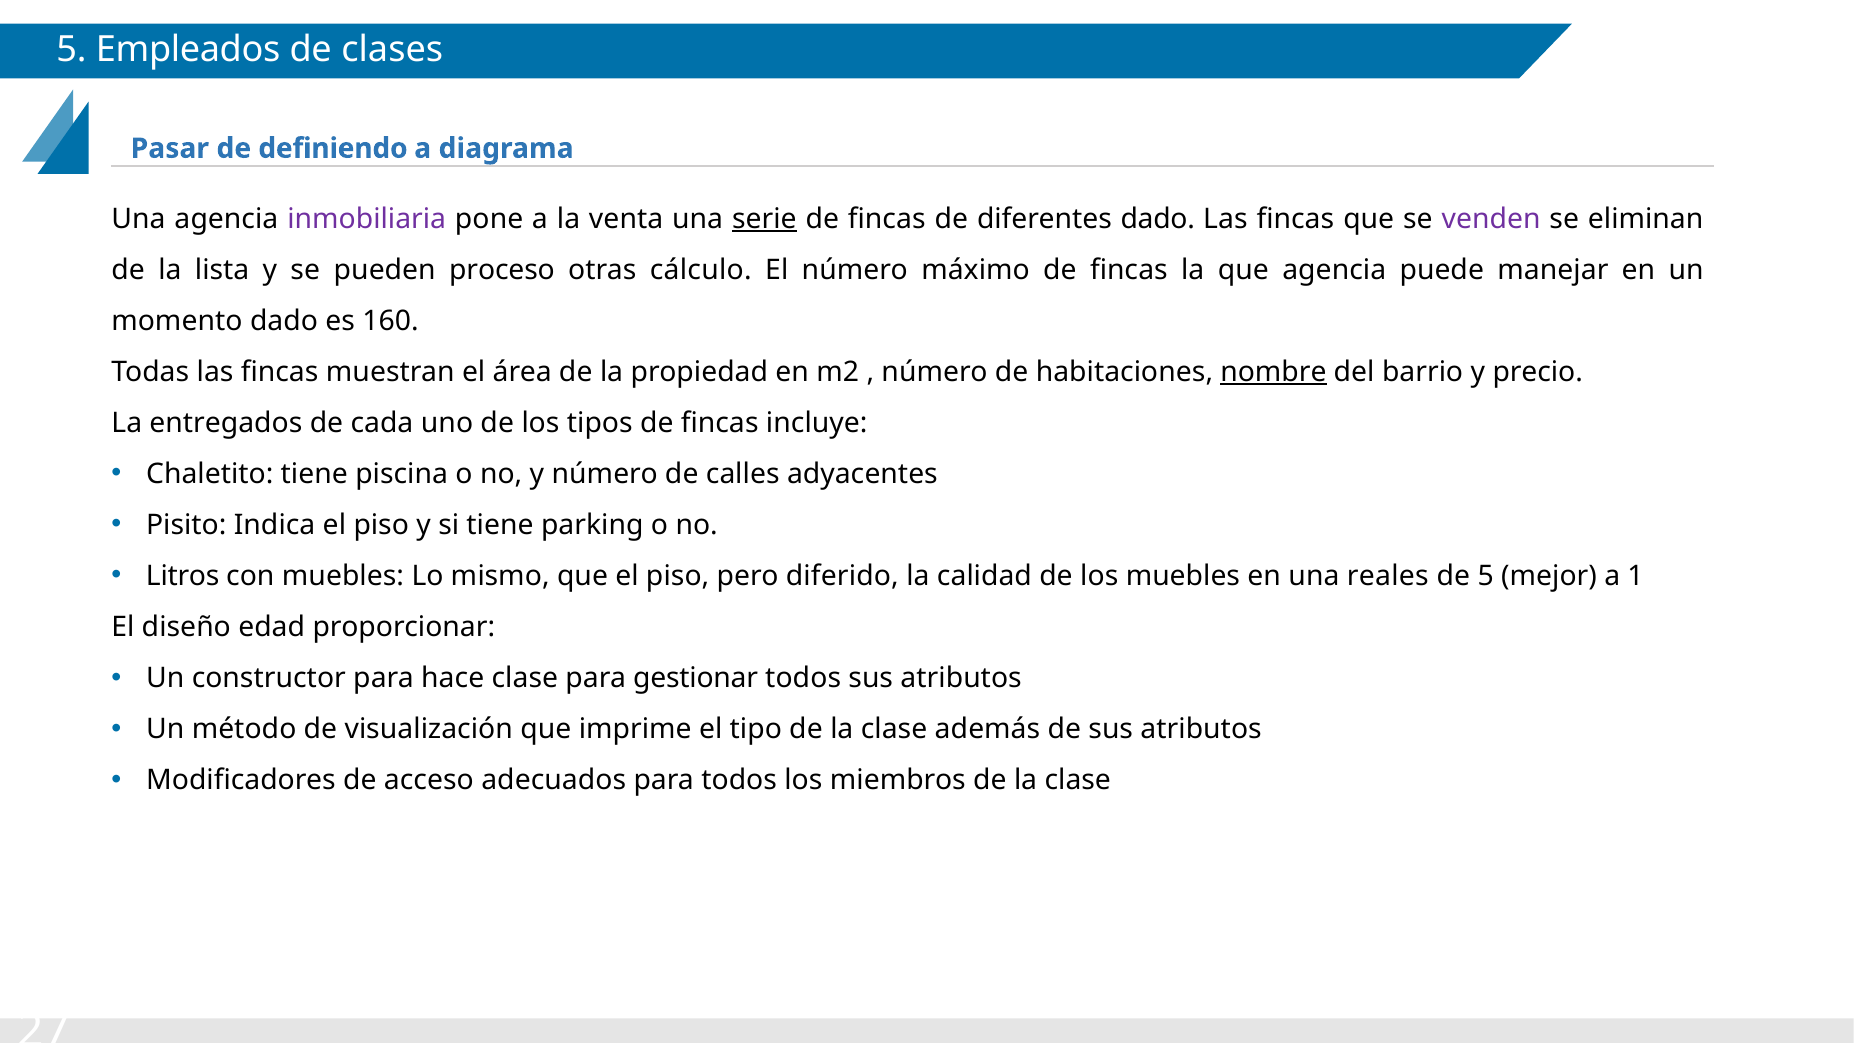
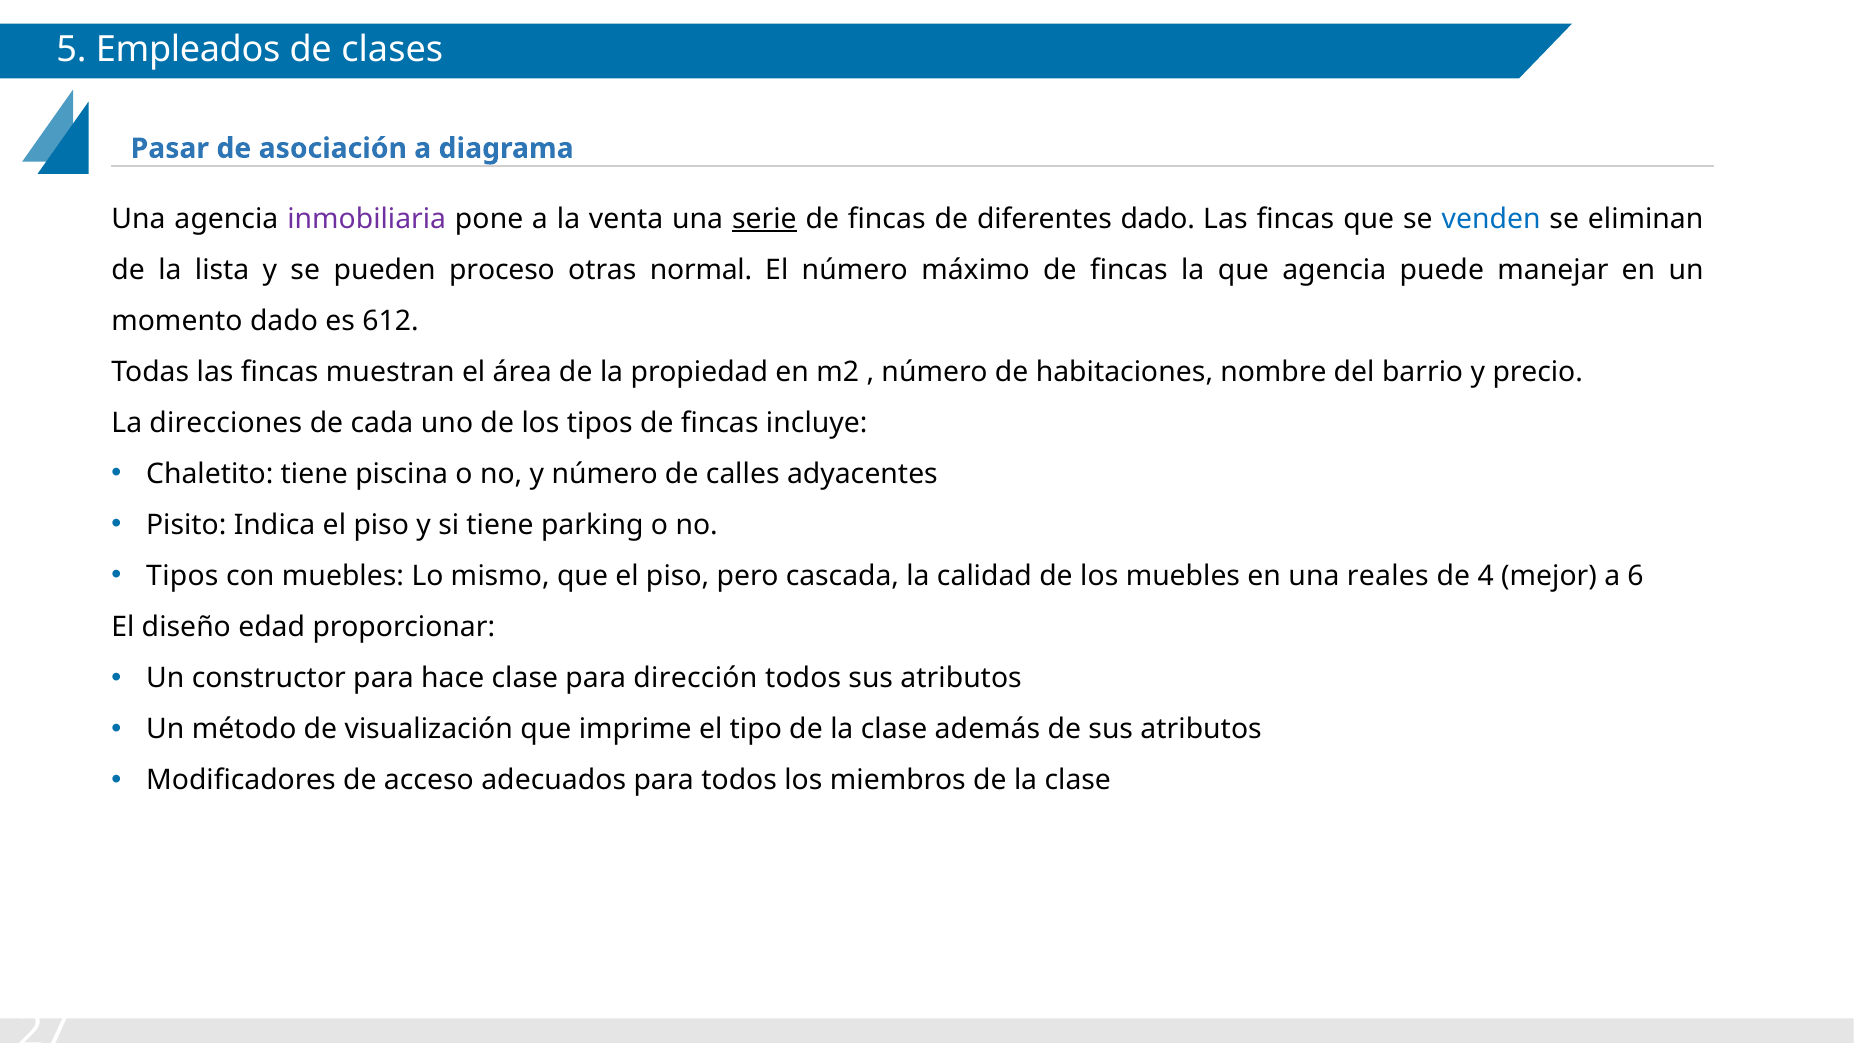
definiendo: definiendo -> asociación (333, 148)
venden colour: purple -> blue (1491, 219)
cálculo: cálculo -> normal (701, 270)
160: 160 -> 612 (391, 321)
nombre underline: present -> none (1273, 372)
entregados: entregados -> direcciones (226, 423)
Litros: Litros -> Tipos (182, 576)
diferido: diferido -> cascada (842, 576)
de 5: 5 -> 4 (1486, 576)
1: 1 -> 6 (1636, 576)
gestionar: gestionar -> dirección (695, 678)
